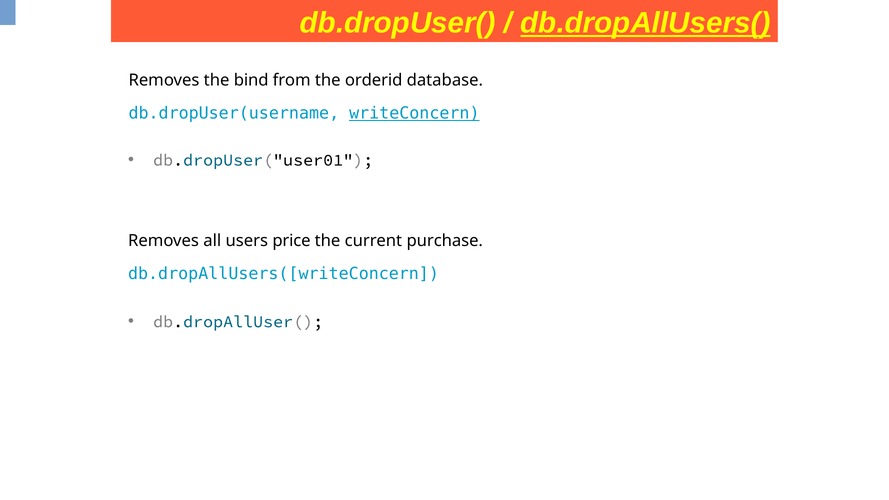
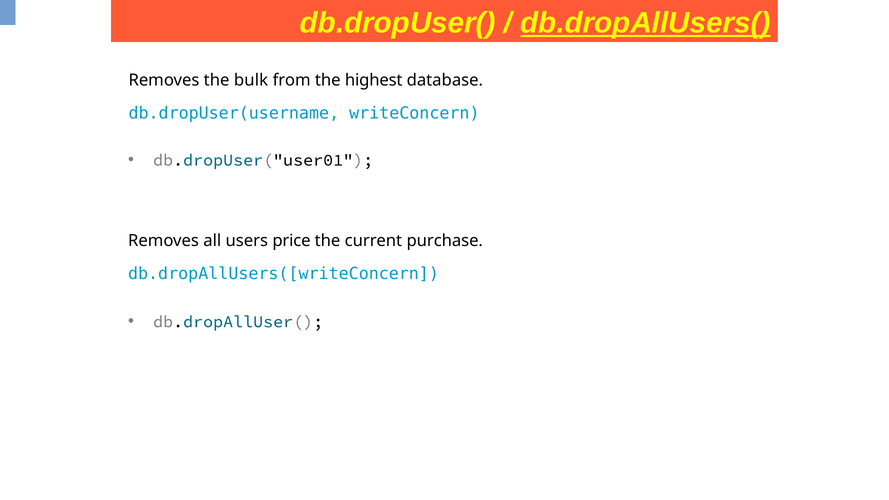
bind: bind -> bulk (251, 80)
orderid: orderid -> highest (374, 80)
writeConcern underline: present -> none (414, 113)
